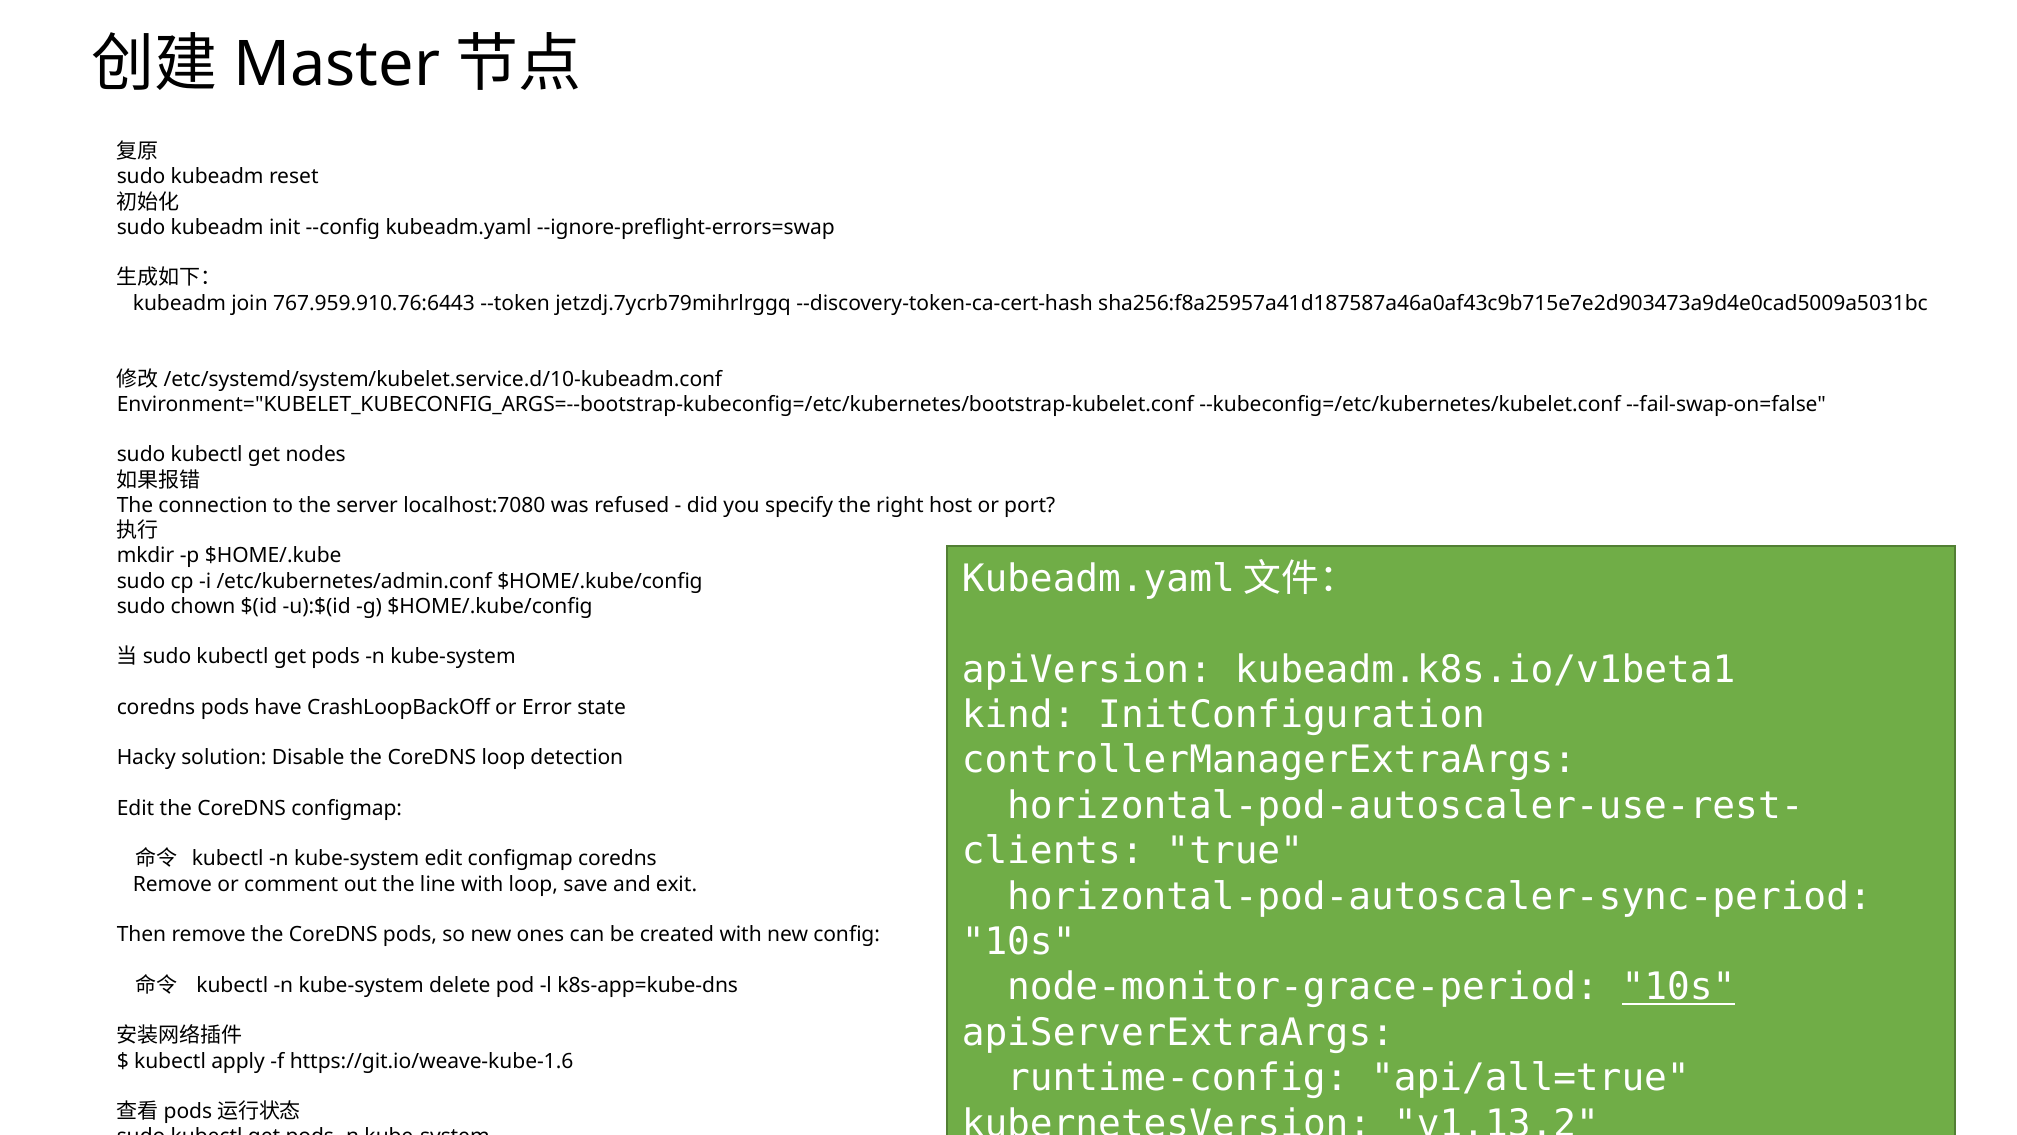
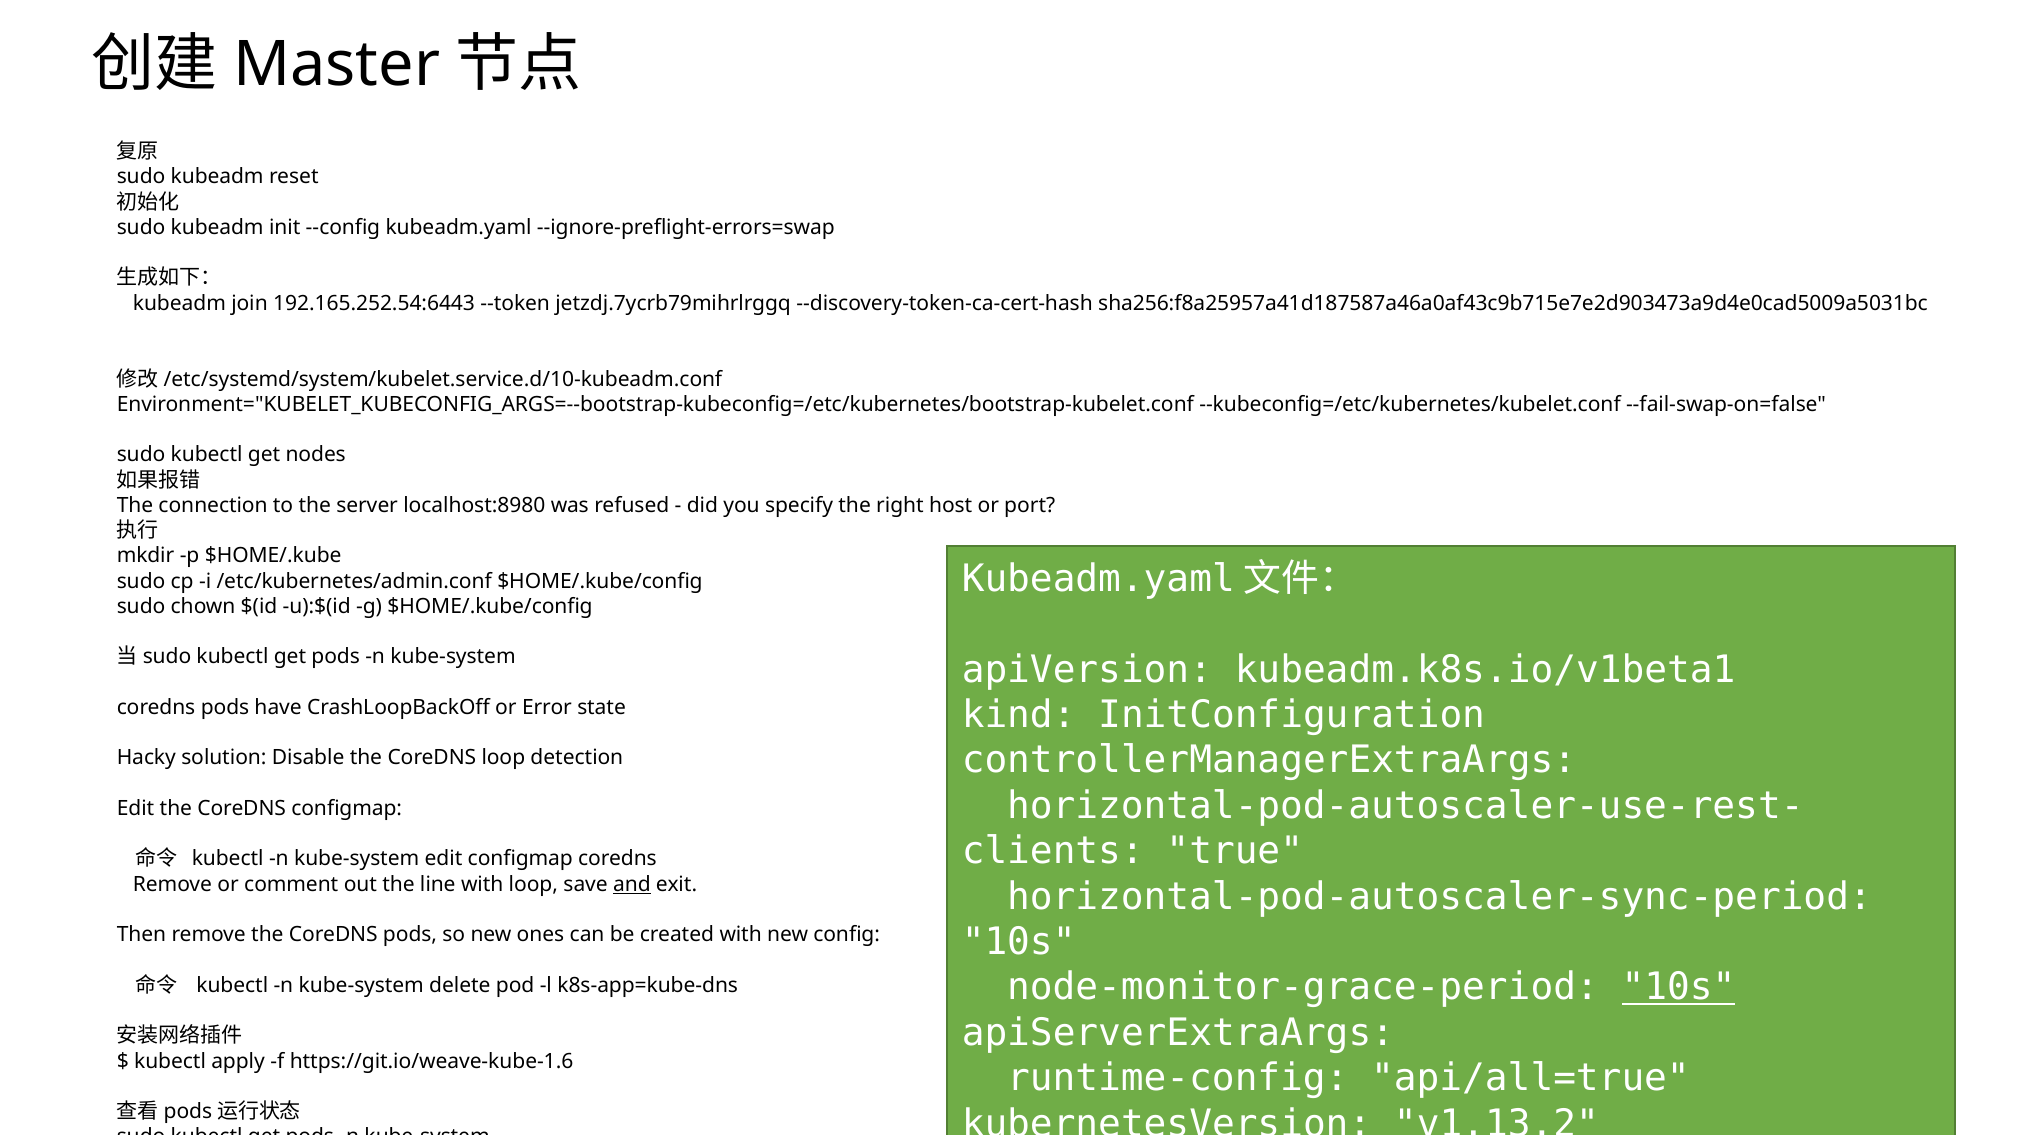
767.959.910.76:6443: 767.959.910.76:6443 -> 192.165.252.54:6443 (374, 303)
localhost:7080: localhost:7080 -> localhost:8980 (474, 505)
and underline: none -> present (632, 884)
